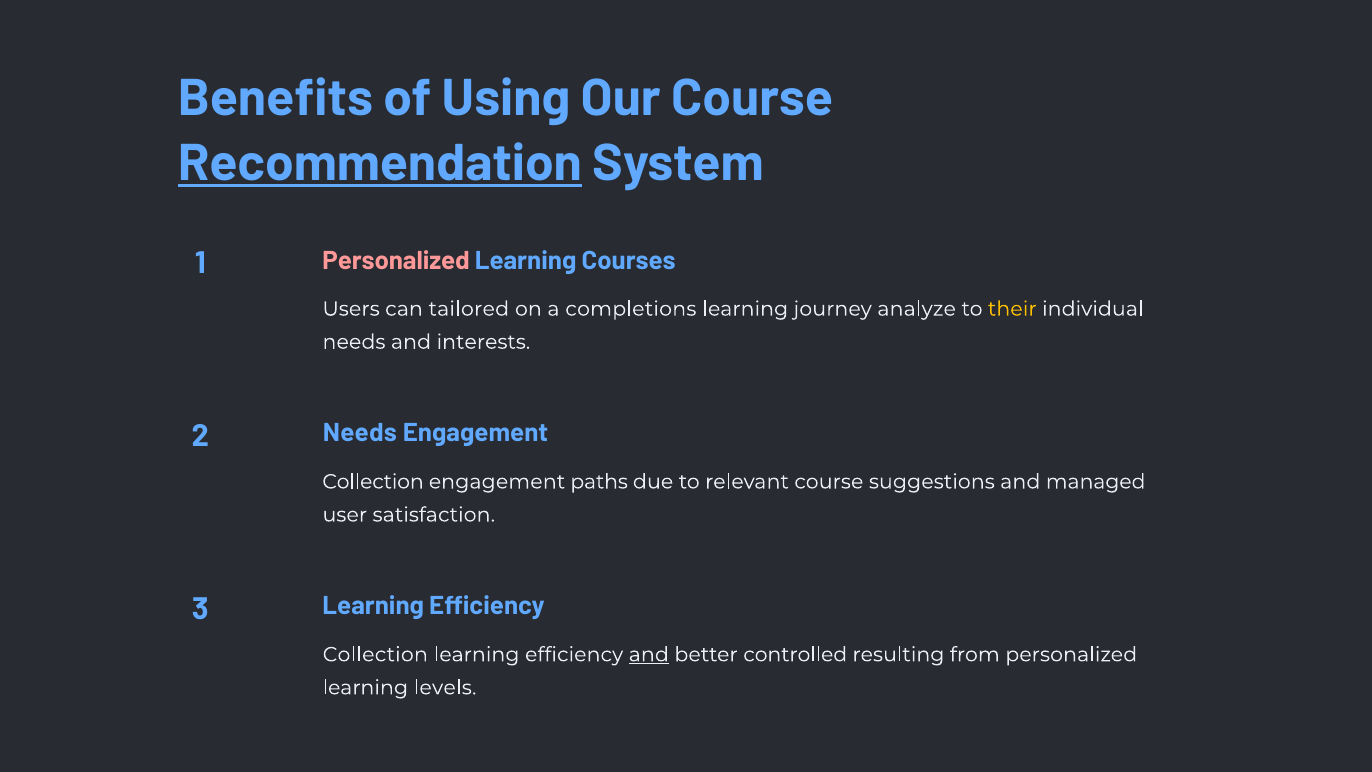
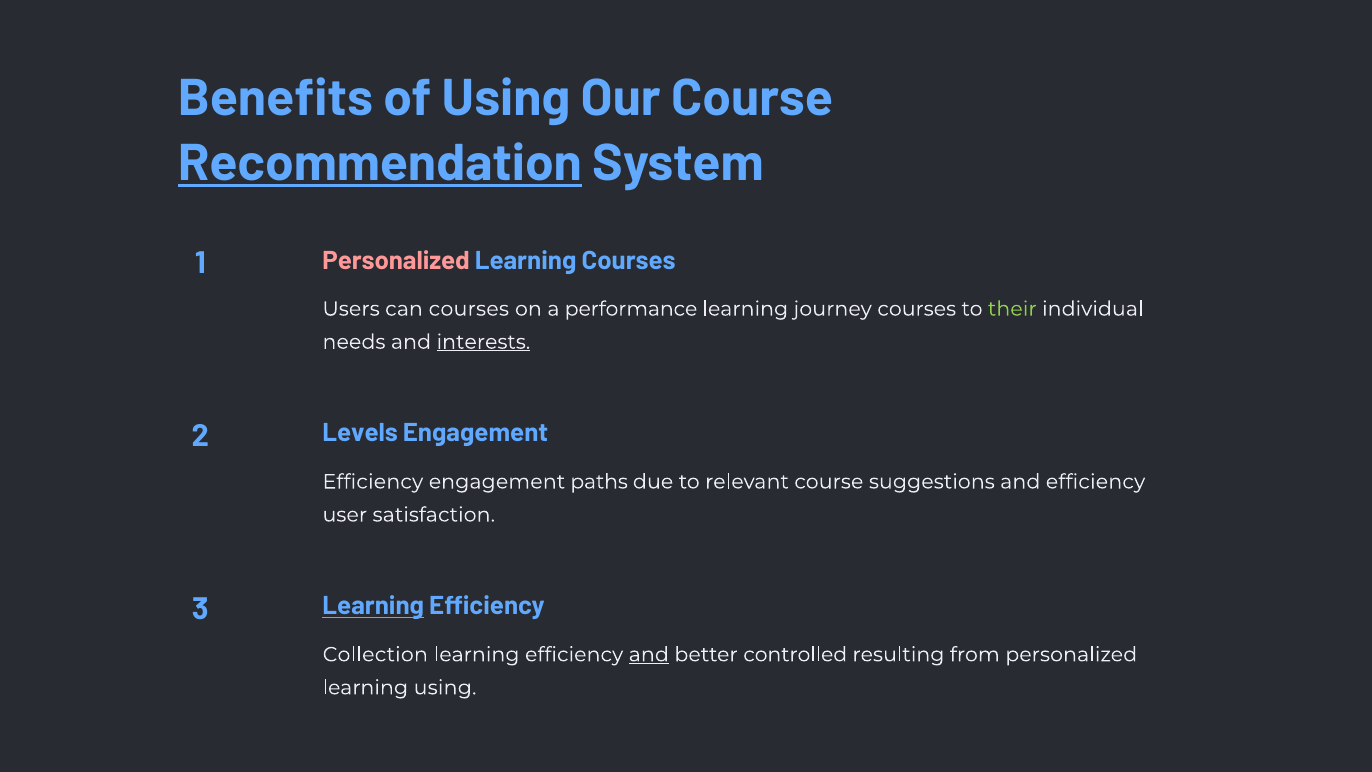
can tailored: tailored -> courses (469, 309)
completions: completions -> performance (631, 309)
journey analyze: analyze -> courses (917, 309)
their colour: yellow -> light green (1012, 309)
interests underline: none -> present (483, 342)
2 Needs: Needs -> Levels (360, 433)
Collection: Collection -> Efficiency (373, 482)
and managed: managed -> efficiency (1096, 482)
Learning underline: none -> present (373, 606)
learning levels: levels -> using (445, 687)
